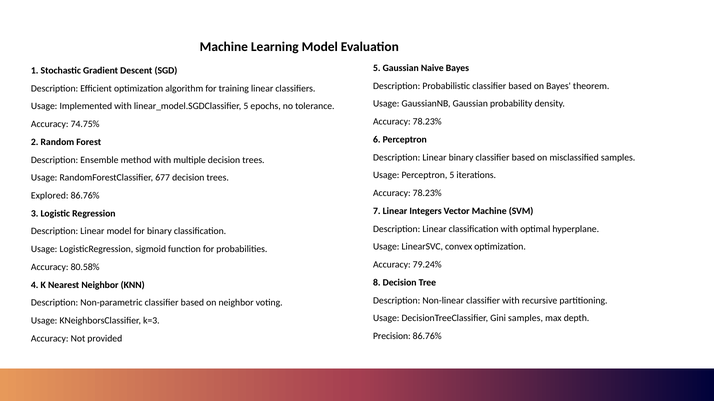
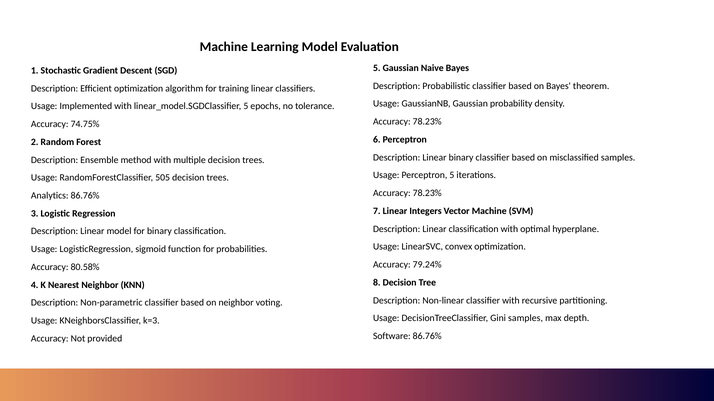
677: 677 -> 505 (163, 178)
Explored: Explored -> Analytics (50, 196)
Precision: Precision -> Software (392, 337)
